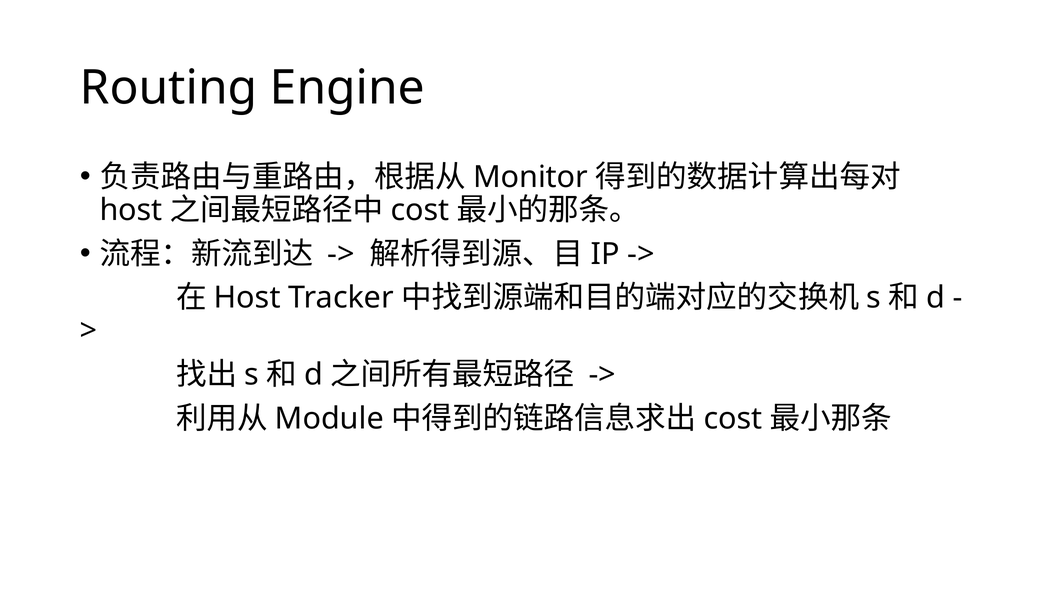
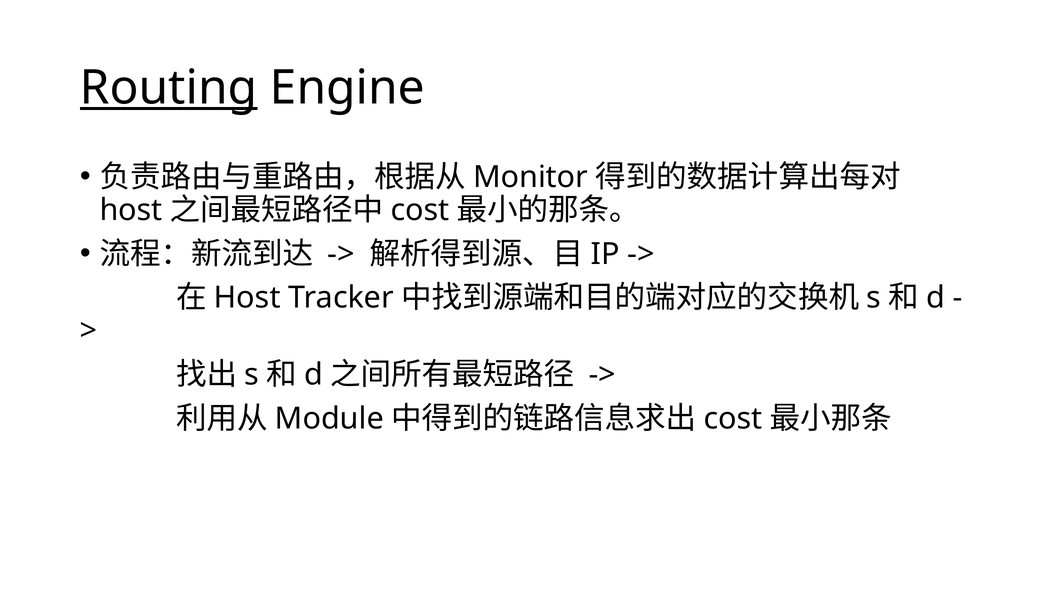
Routing underline: none -> present (169, 88)
